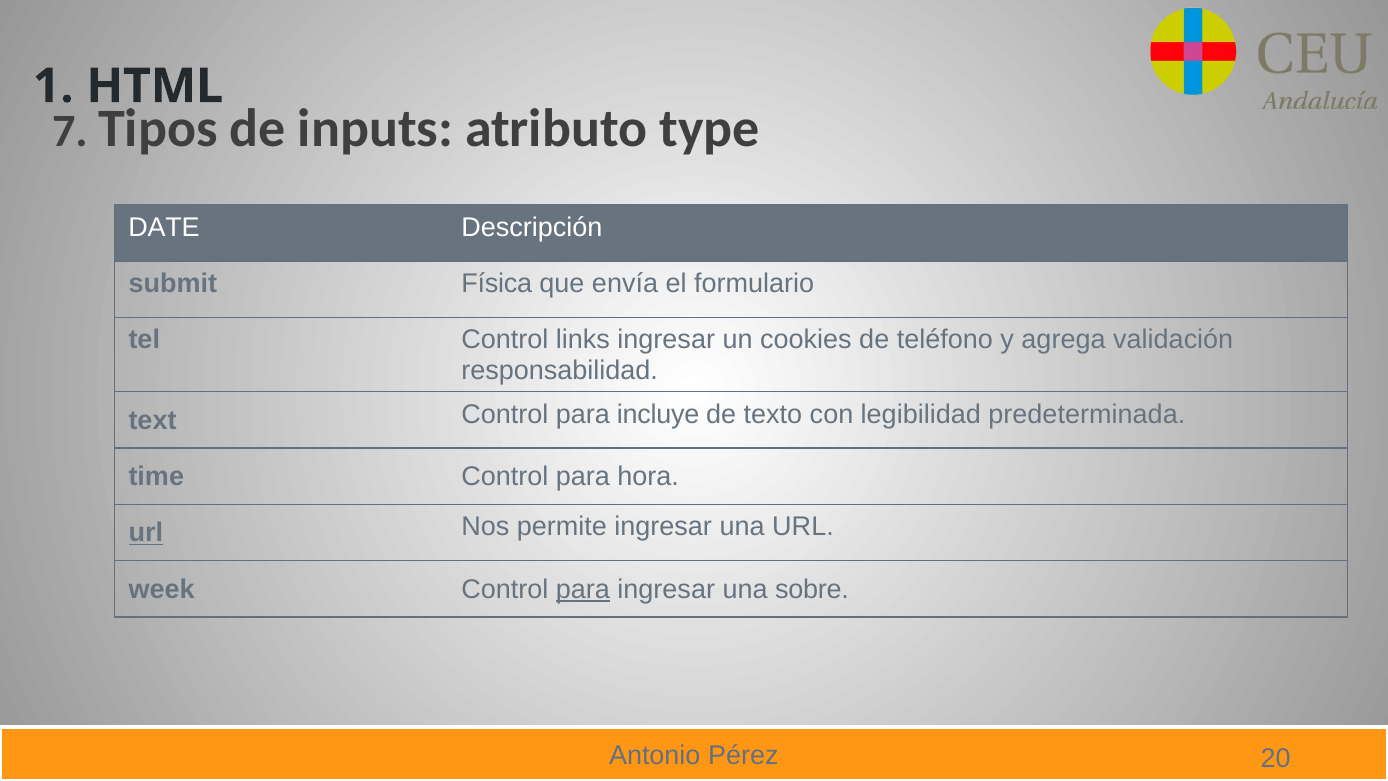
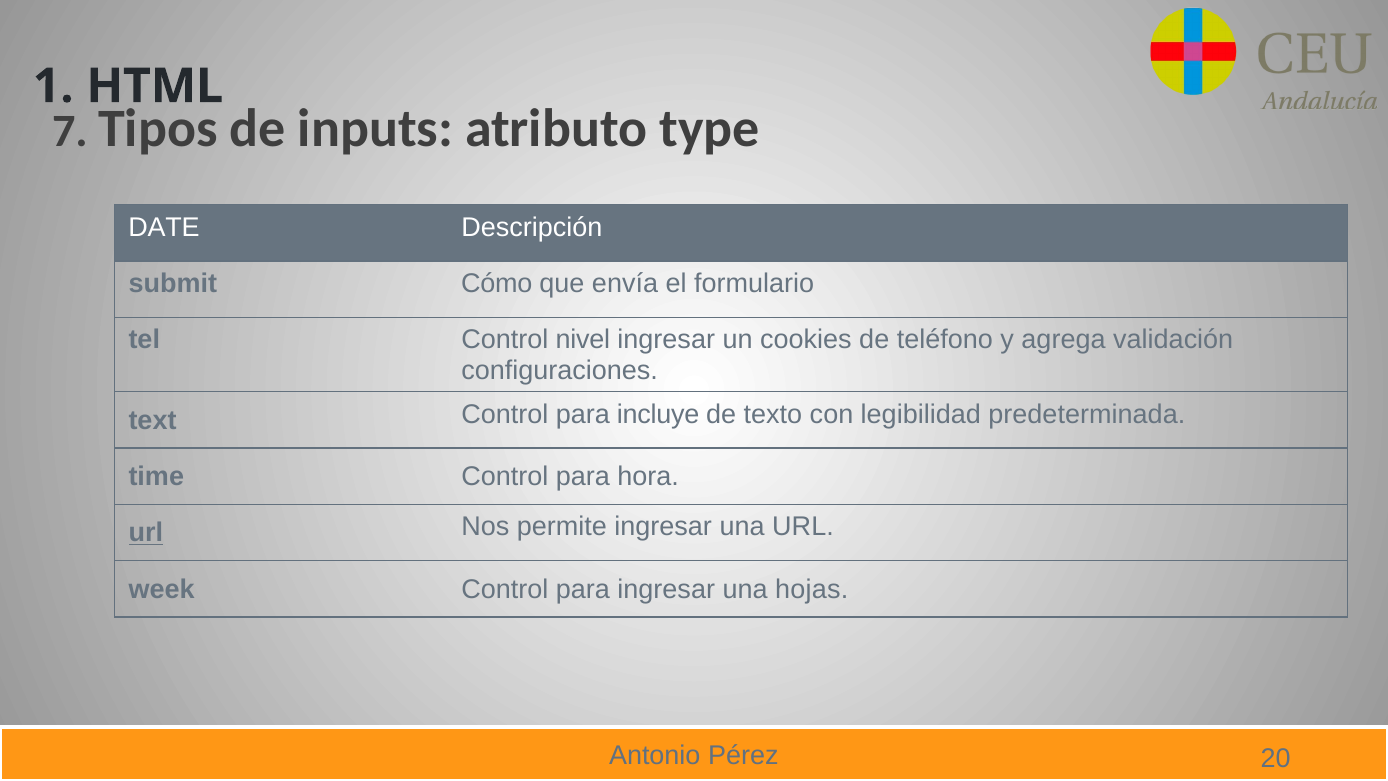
Física: Física -> Cómo (497, 283)
links: links -> nivel (583, 340)
responsabilidad: responsabilidad -> configuraciones (560, 370)
para underline: present -> none (583, 589)
sobre: sobre -> hojas (812, 589)
